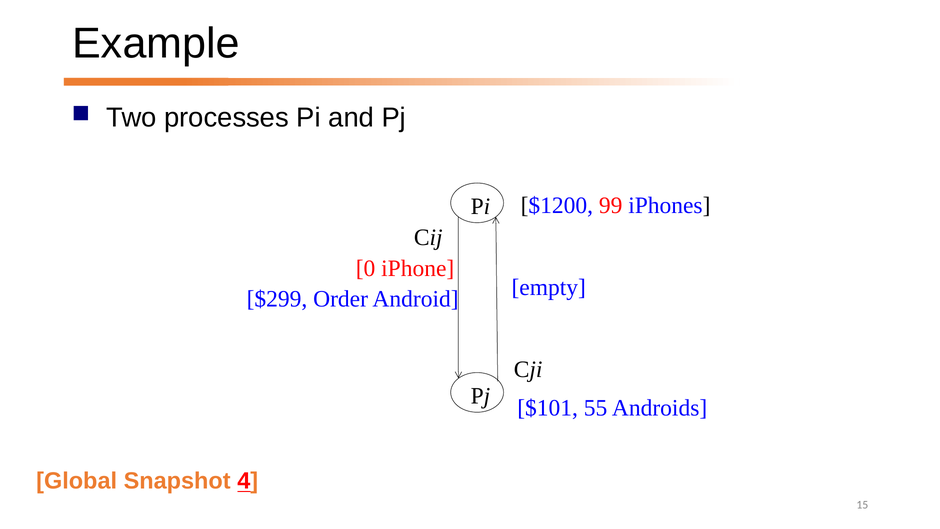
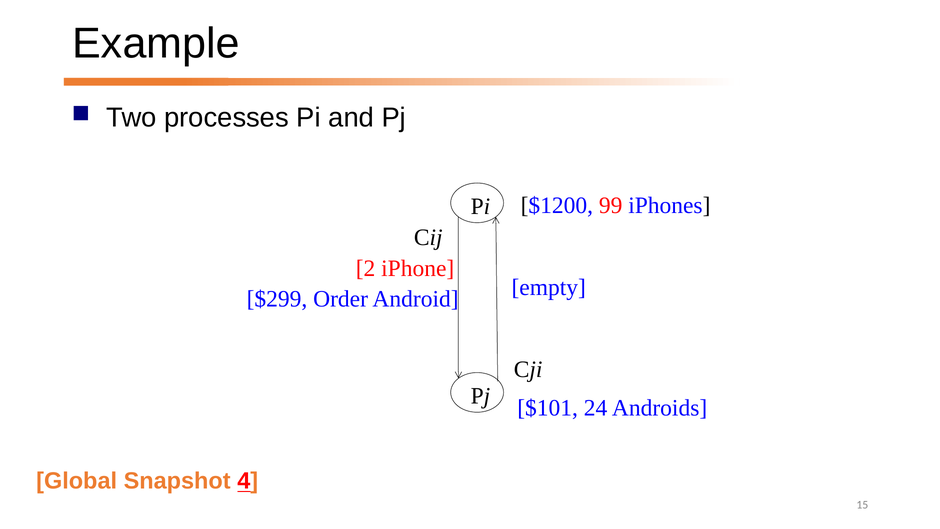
0: 0 -> 2 (366, 268)
55: 55 -> 24 (596, 408)
